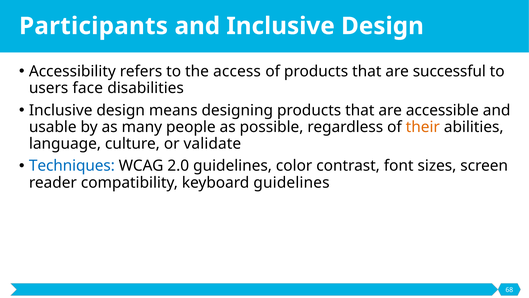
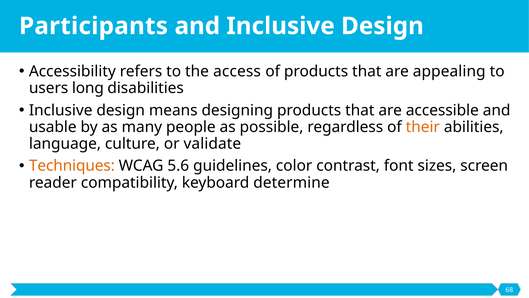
successful: successful -> appealing (449, 71)
face: face -> long (88, 88)
Techniques colour: blue -> orange (72, 166)
2.0: 2.0 -> 5.6 (178, 166)
keyboard guidelines: guidelines -> determine (291, 182)
